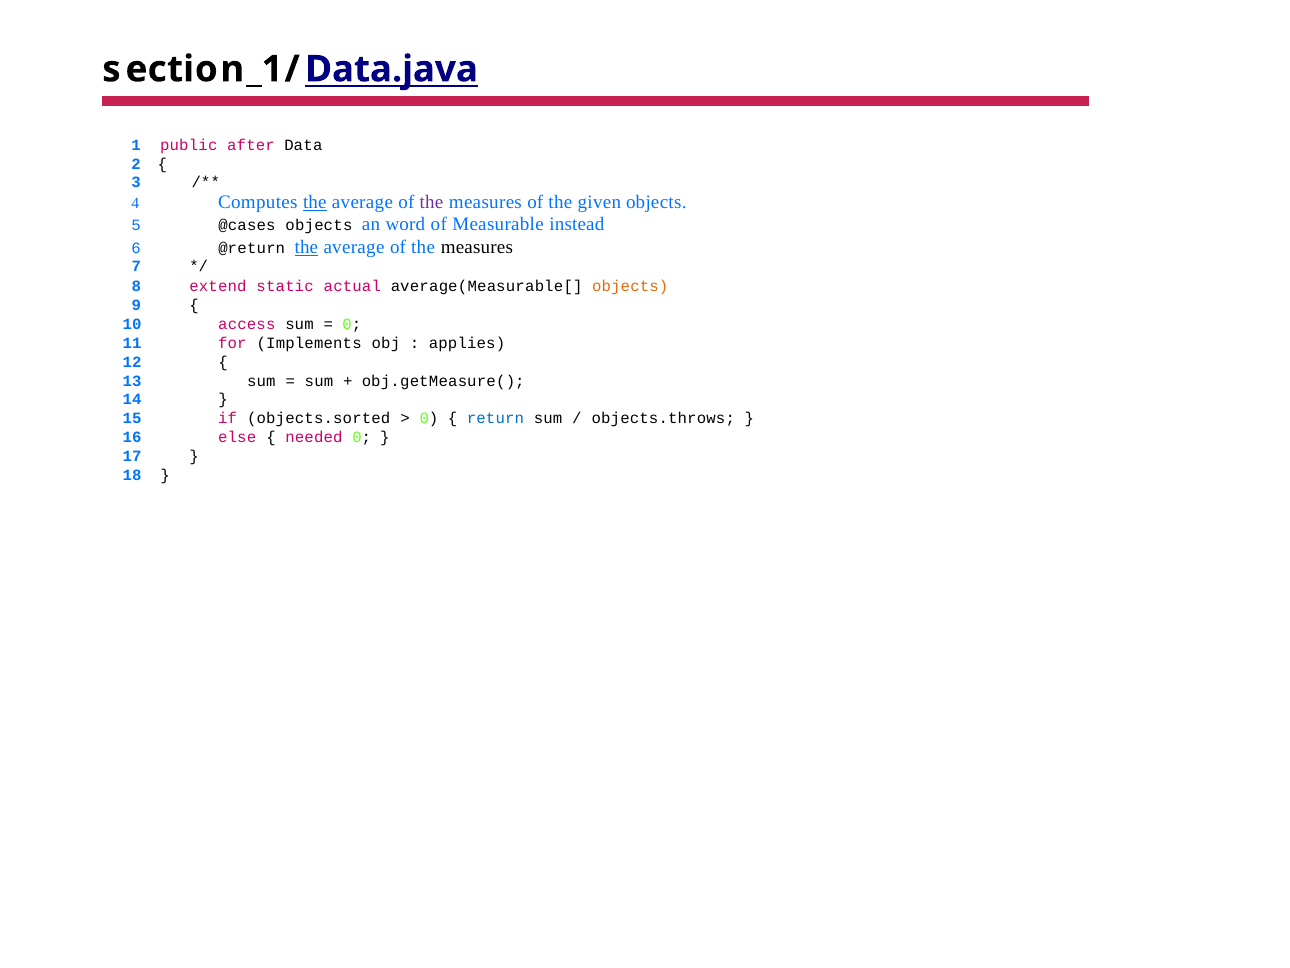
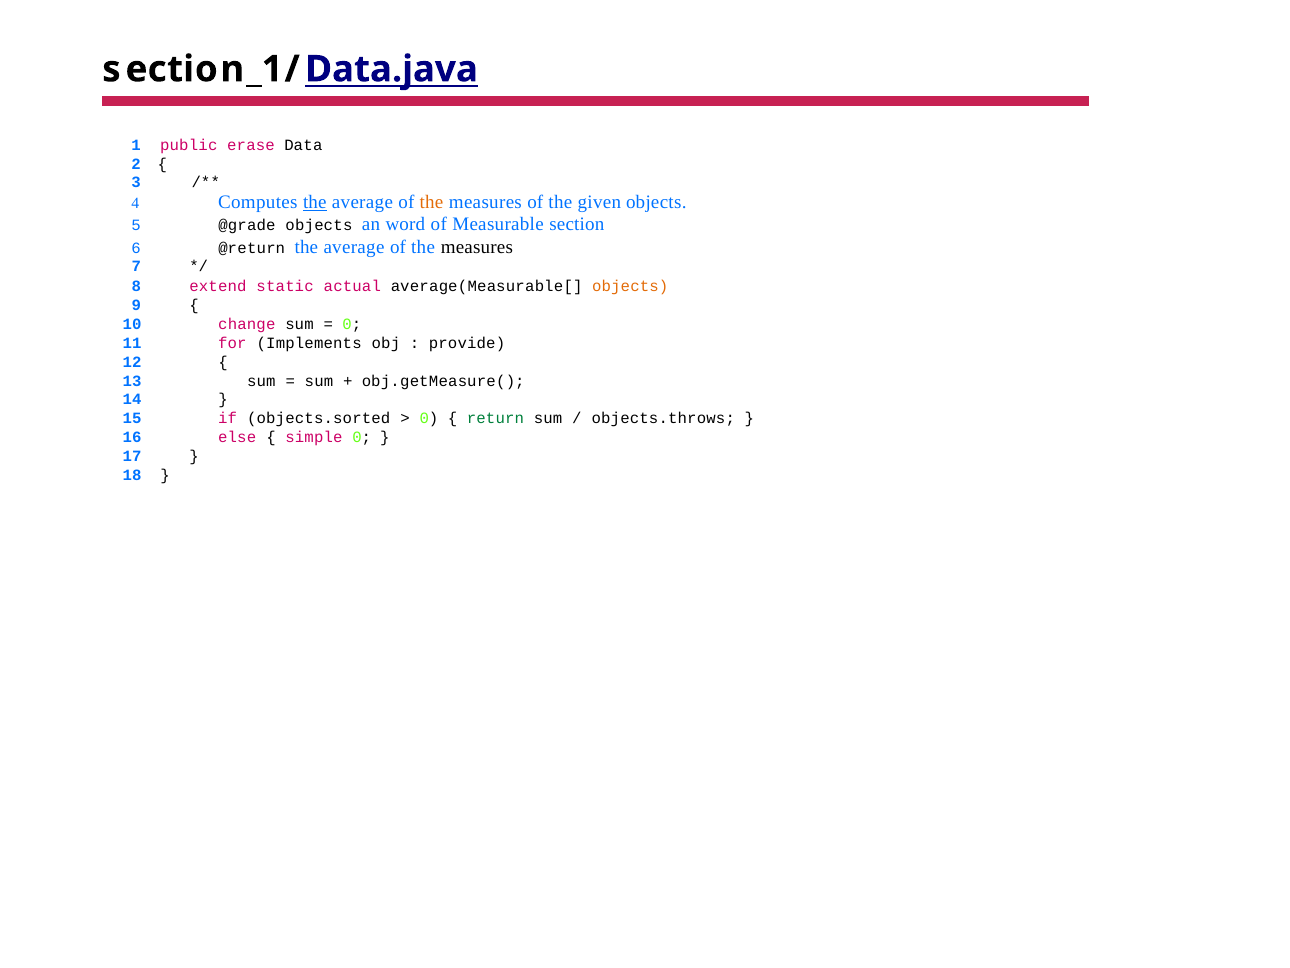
after: after -> erase (251, 145)
the colour: purple -> orange (432, 202)
@cases: @cases -> @grade (247, 225)
instead: instead -> section (577, 224)
the underline: present -> none (306, 247)
access: access -> change (247, 324)
applies: applies -> provide (467, 343)
return colour: blue -> green (495, 418)
needed: needed -> simple (314, 437)
